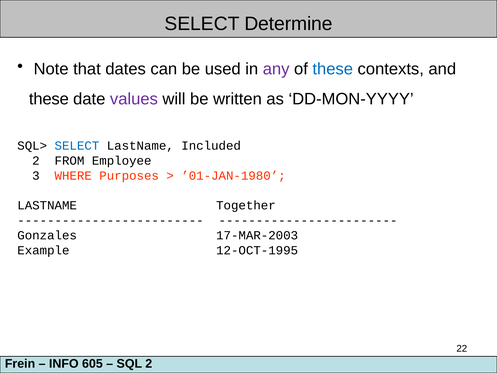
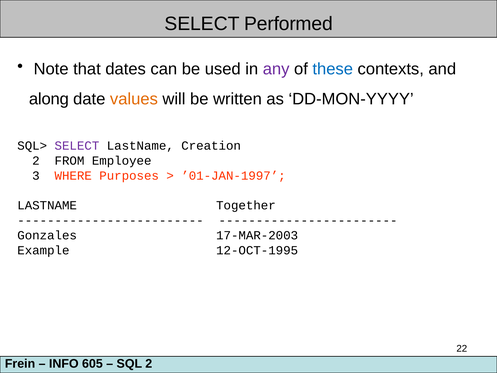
Determine: Determine -> Performed (289, 24)
these: these -> along (49, 99)
values colour: purple -> orange (134, 99)
SELECT colour: blue -> purple (77, 146)
Included: Included -> Creation (211, 146)
’01-JAN-1980: ’01-JAN-1980 -> ’01-JAN-1997 (233, 176)
